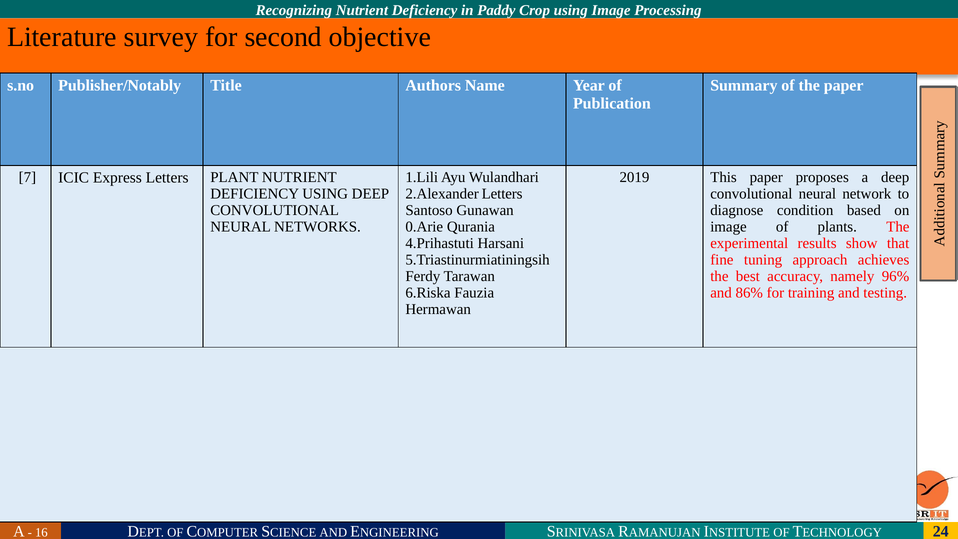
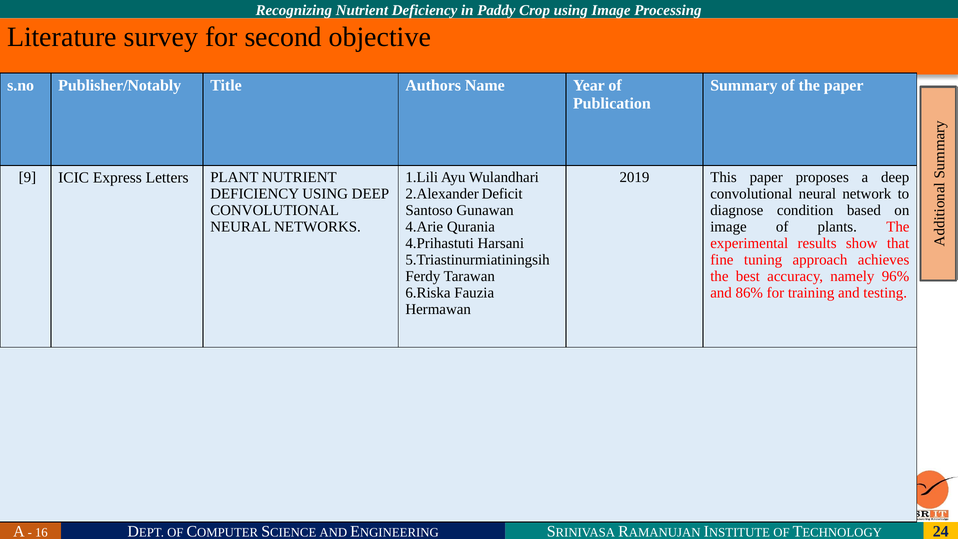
7: 7 -> 9 (27, 177)
2.Alexander Letters: Letters -> Deficit (502, 194)
0.Arie: 0.Arie -> 4.Arie (424, 227)
